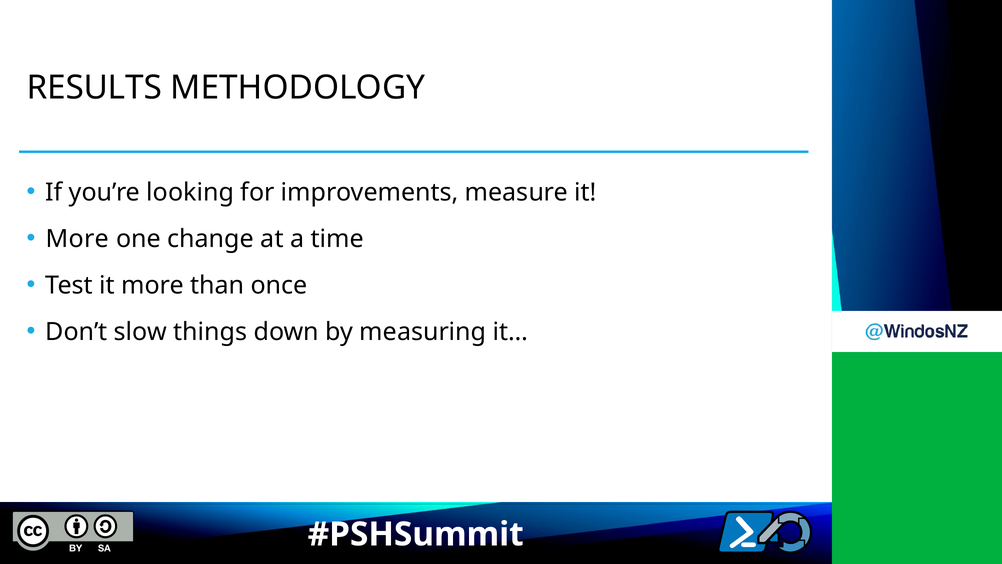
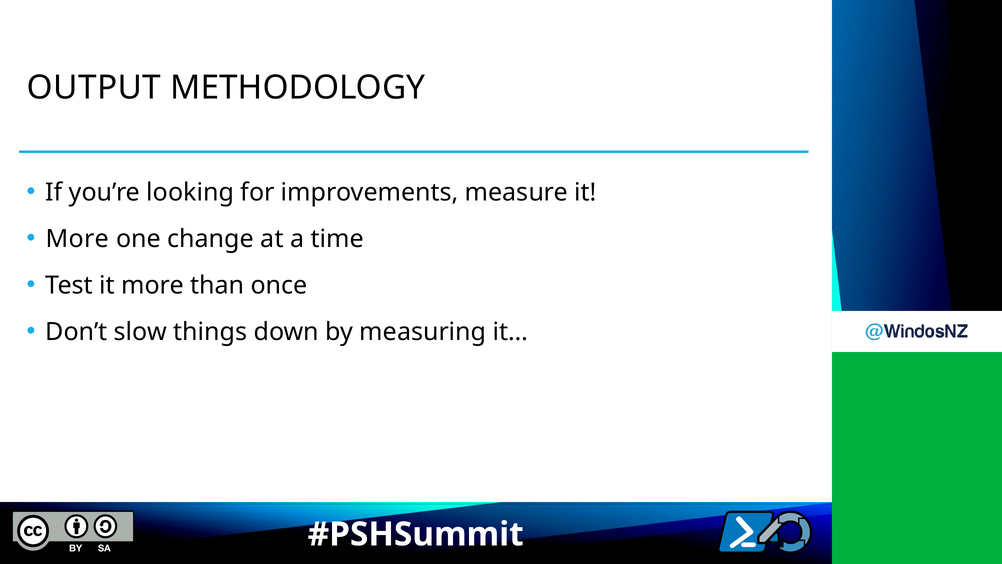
RESULTS: RESULTS -> OUTPUT (94, 88)
